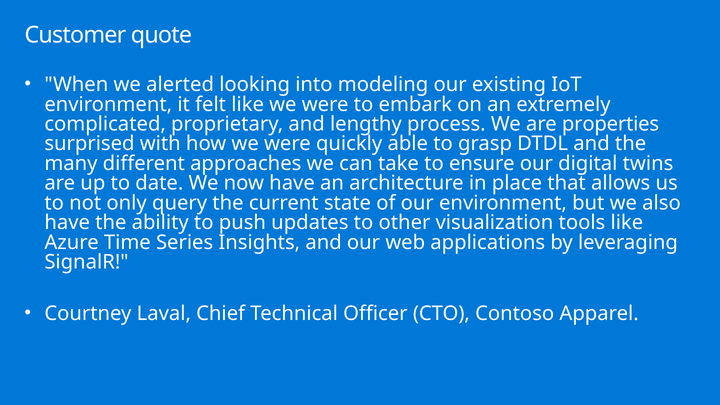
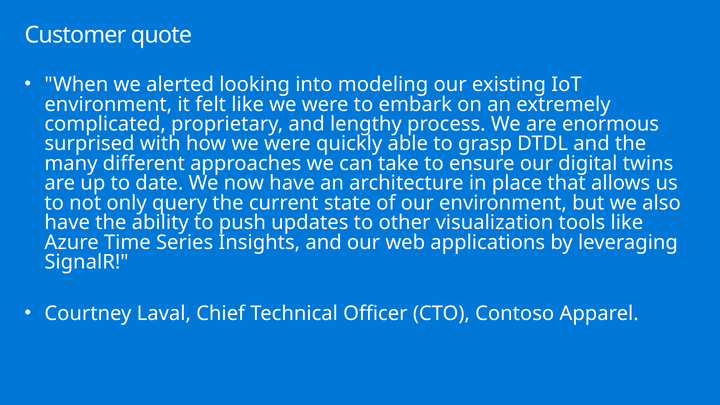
properties: properties -> enormous (611, 124)
